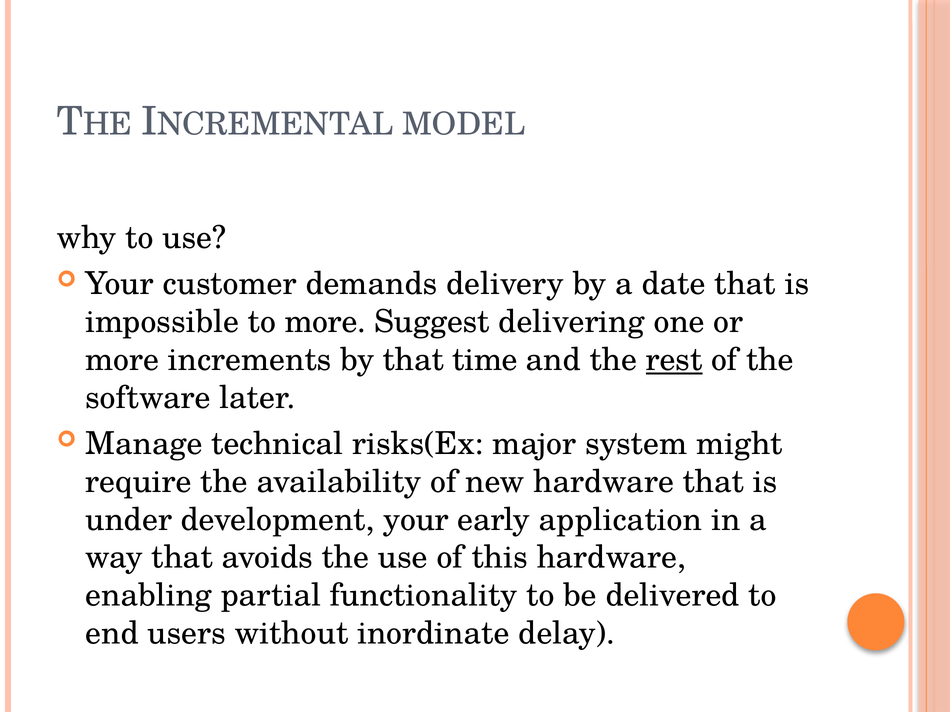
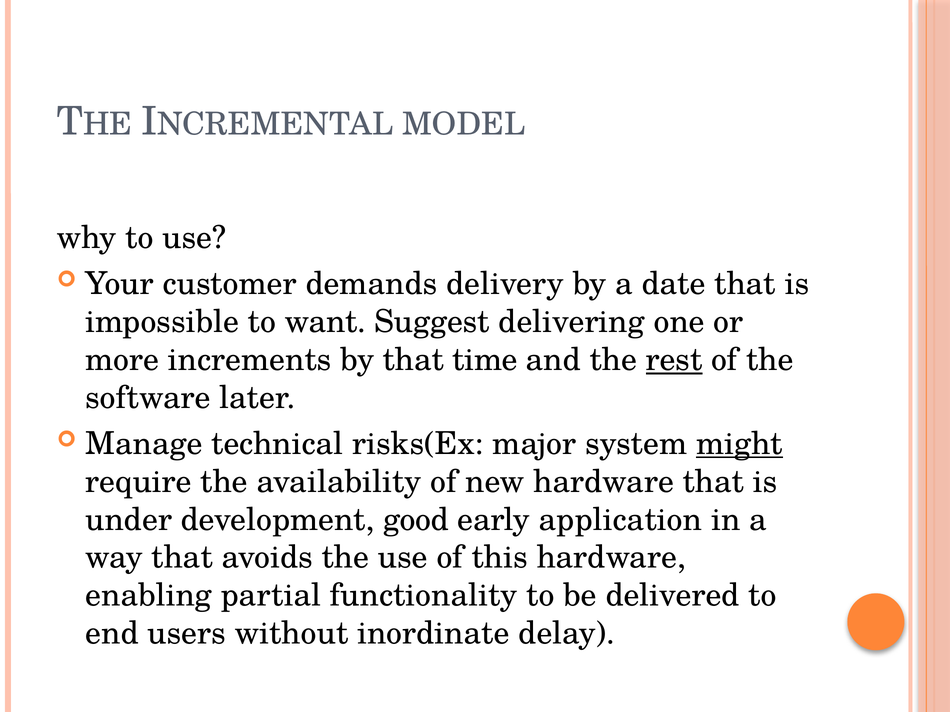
to more: more -> want (325, 322)
might underline: none -> present (739, 444)
development your: your -> good (416, 520)
